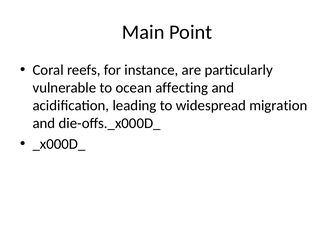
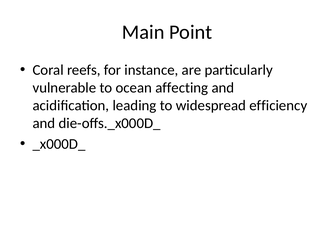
migration: migration -> efficiency (278, 106)
